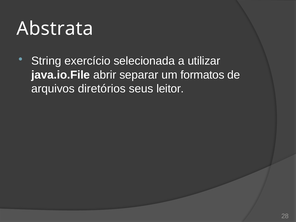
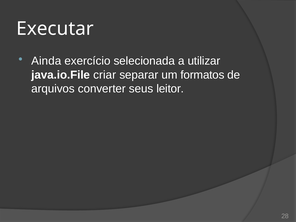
Abstrata: Abstrata -> Executar (55, 29)
String: String -> Ainda (46, 61)
abrir: abrir -> criar (105, 75)
diretórios: diretórios -> converter (102, 89)
